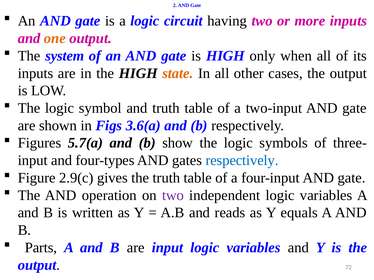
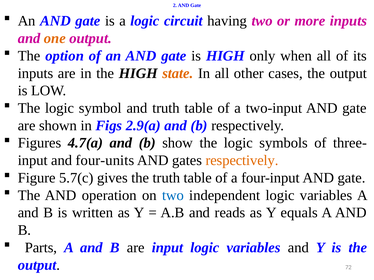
system: system -> option (65, 56)
3.6(a: 3.6(a -> 2.9(a (143, 126)
5.7(a: 5.7(a -> 4.7(a (85, 143)
four-types: four-types -> four-units (105, 161)
respectively colour: blue -> orange (242, 161)
2.9(c: 2.9(c -> 5.7(c (76, 178)
two colour: purple -> blue (173, 196)
